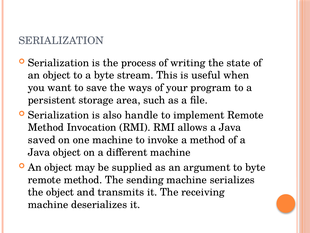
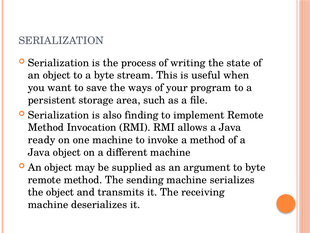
handle: handle -> finding (142, 115)
saved: saved -> ready (42, 140)
